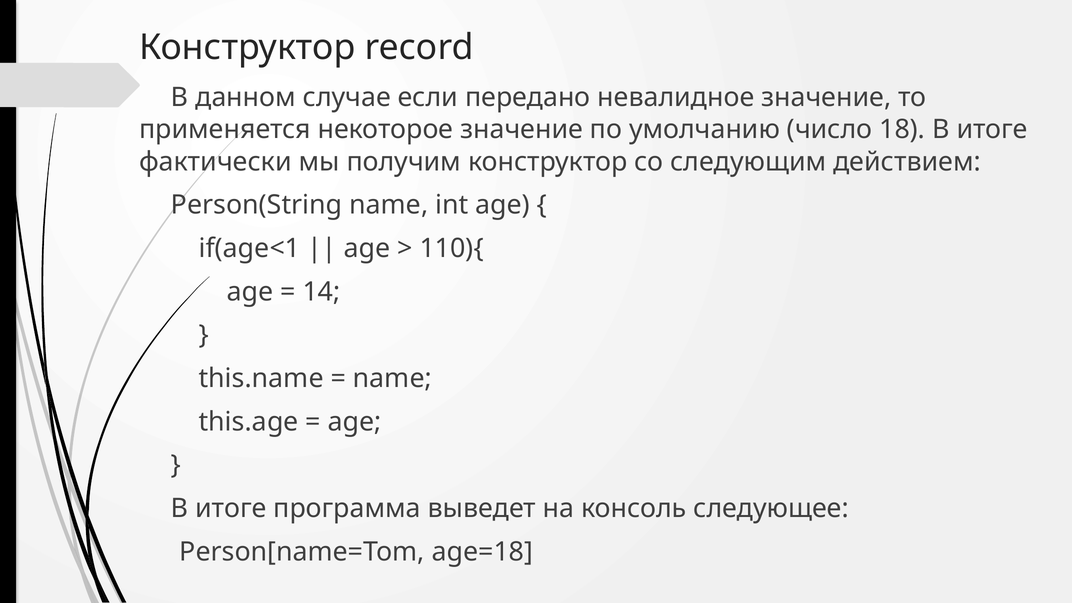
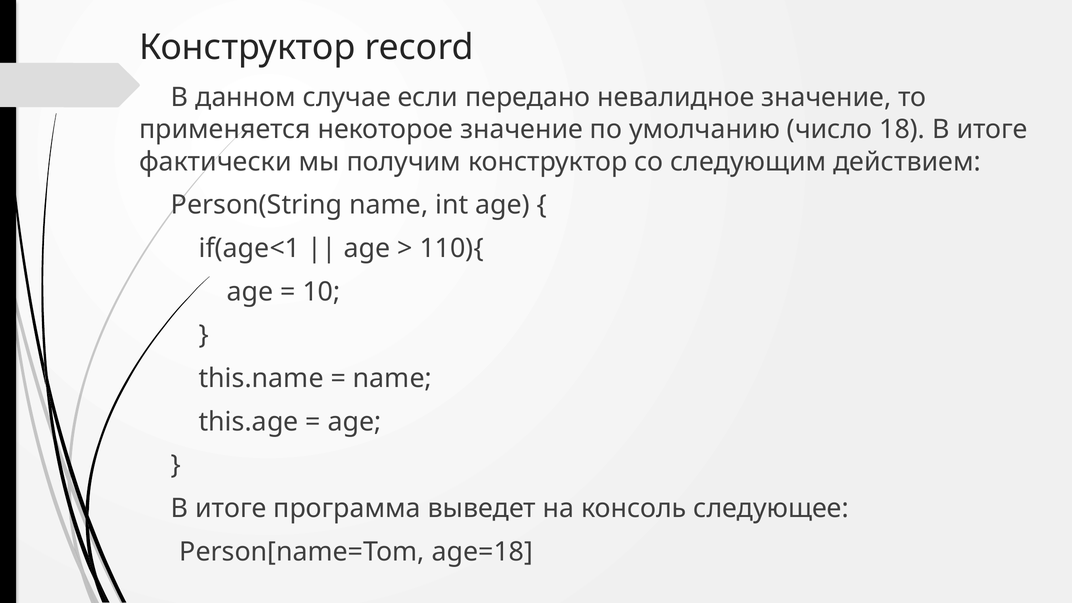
14: 14 -> 10 (321, 292)
